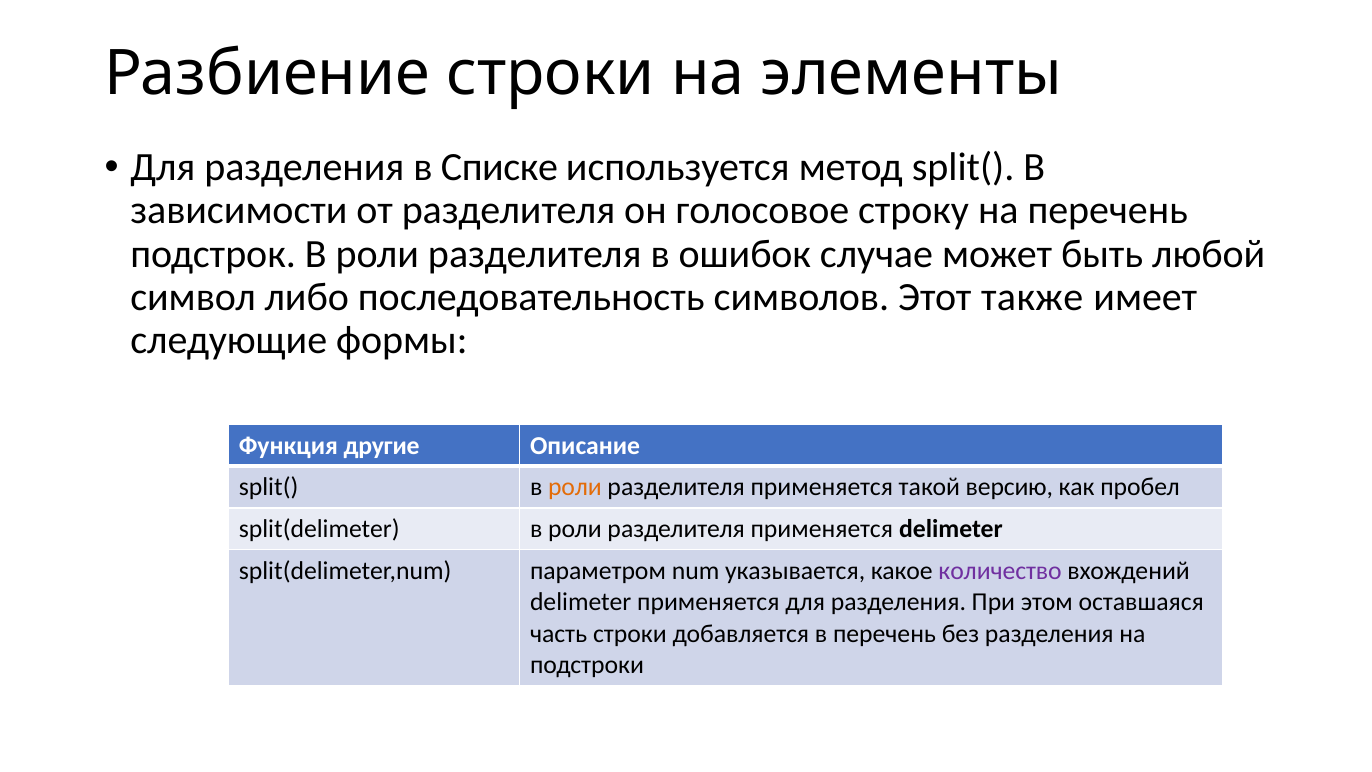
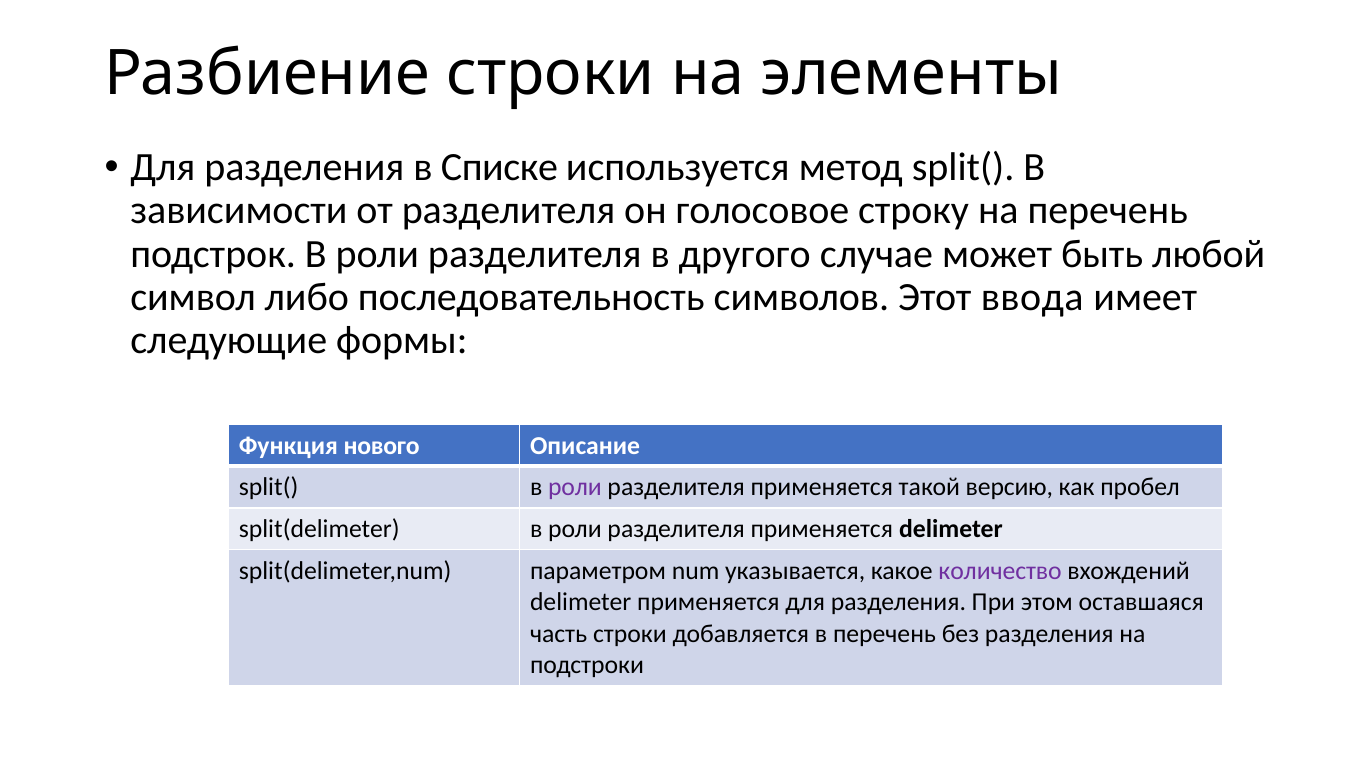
ошибок: ошибок -> другого (745, 254)
также: также -> ввода (1032, 297)
другие: другие -> нового (382, 446)
роли colour: orange -> purple (575, 487)
